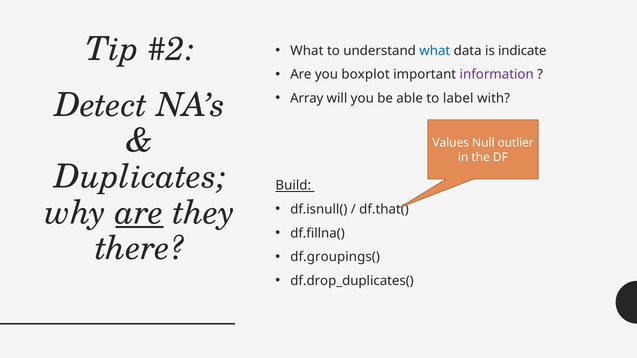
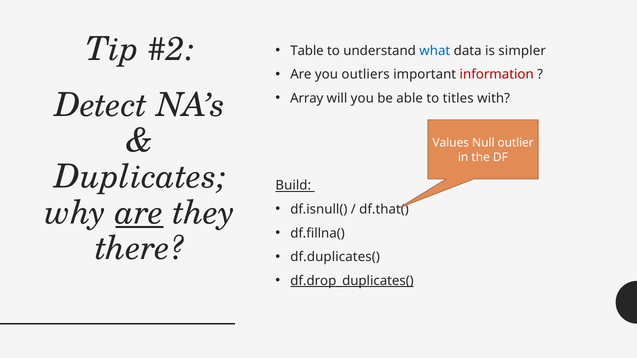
What: What -> Table (307, 51)
indicate: indicate -> simpler (522, 51)
boxplot: boxplot -> outliers (366, 75)
information colour: purple -> red (497, 75)
label: label -> titles (458, 98)
df.groupings(: df.groupings( -> df.duplicates( (335, 257)
df.drop_duplicates( underline: none -> present (352, 281)
